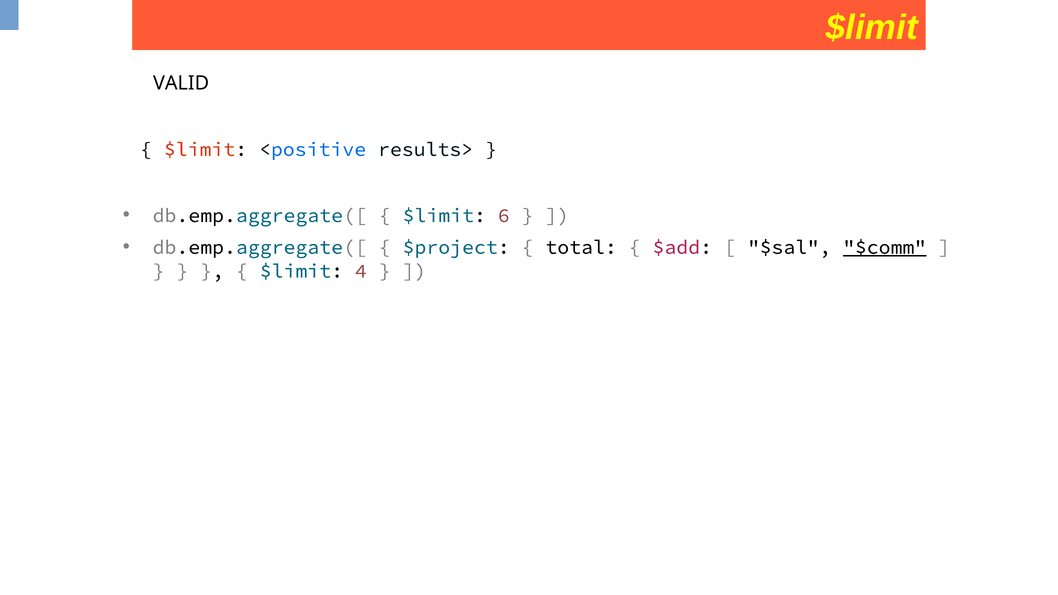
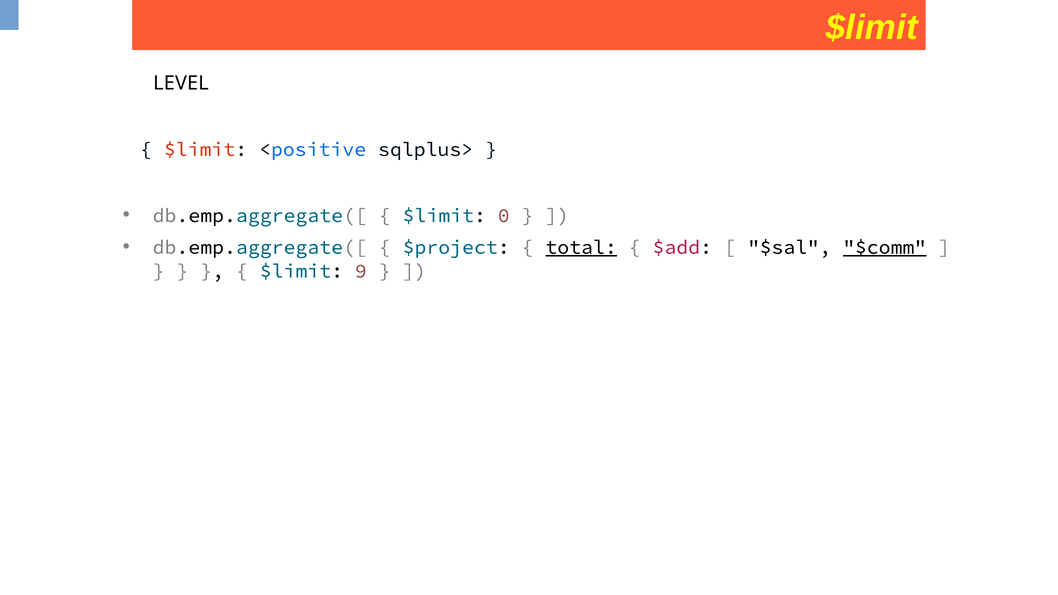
VALID: VALID -> LEVEL (181, 83)
results>: results> -> sqlplus> (426, 149)
6: 6 -> 0 (504, 216)
total underline: none -> present (581, 247)
4: 4 -> 9 (361, 271)
